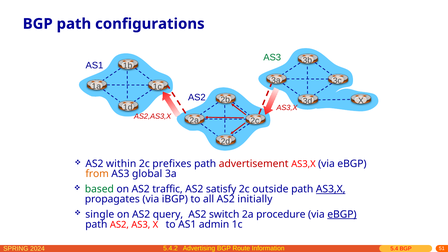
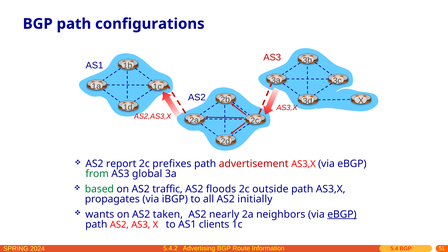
AS3 colour: green -> red (272, 58)
within: within -> report (121, 164)
from colour: orange -> green (97, 174)
satisfy: satisfy -> floods (221, 189)
AS3,X underline: present -> none (331, 189)
single: single -> wants (100, 214)
query: query -> taken (168, 214)
switch: switch -> nearly (224, 214)
procedure: procedure -> neighbors (281, 214)
admin: admin -> clients (214, 224)
